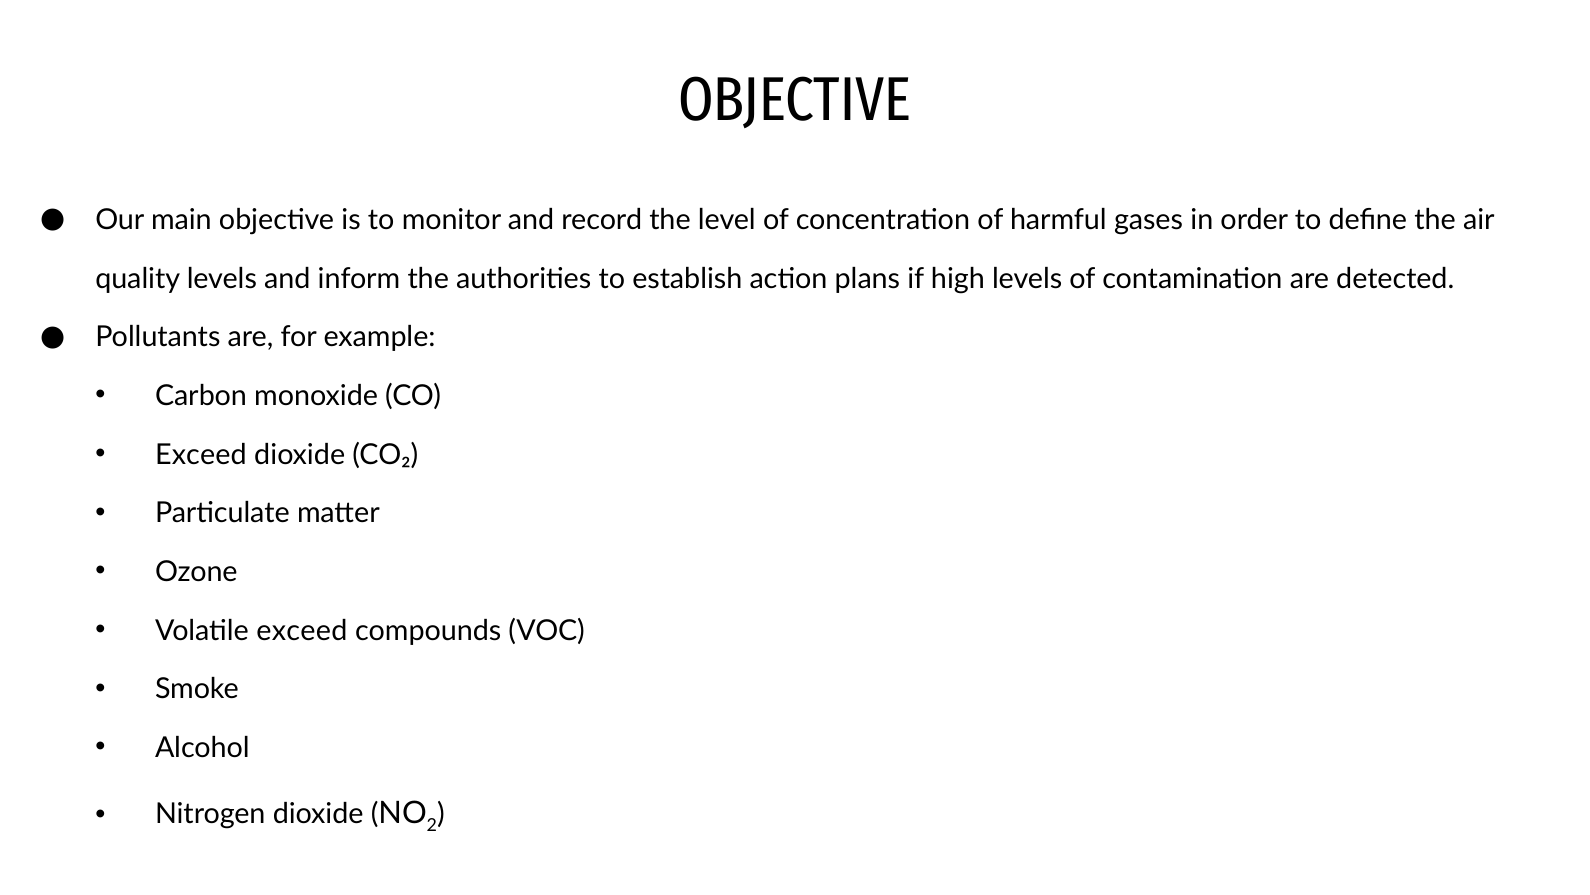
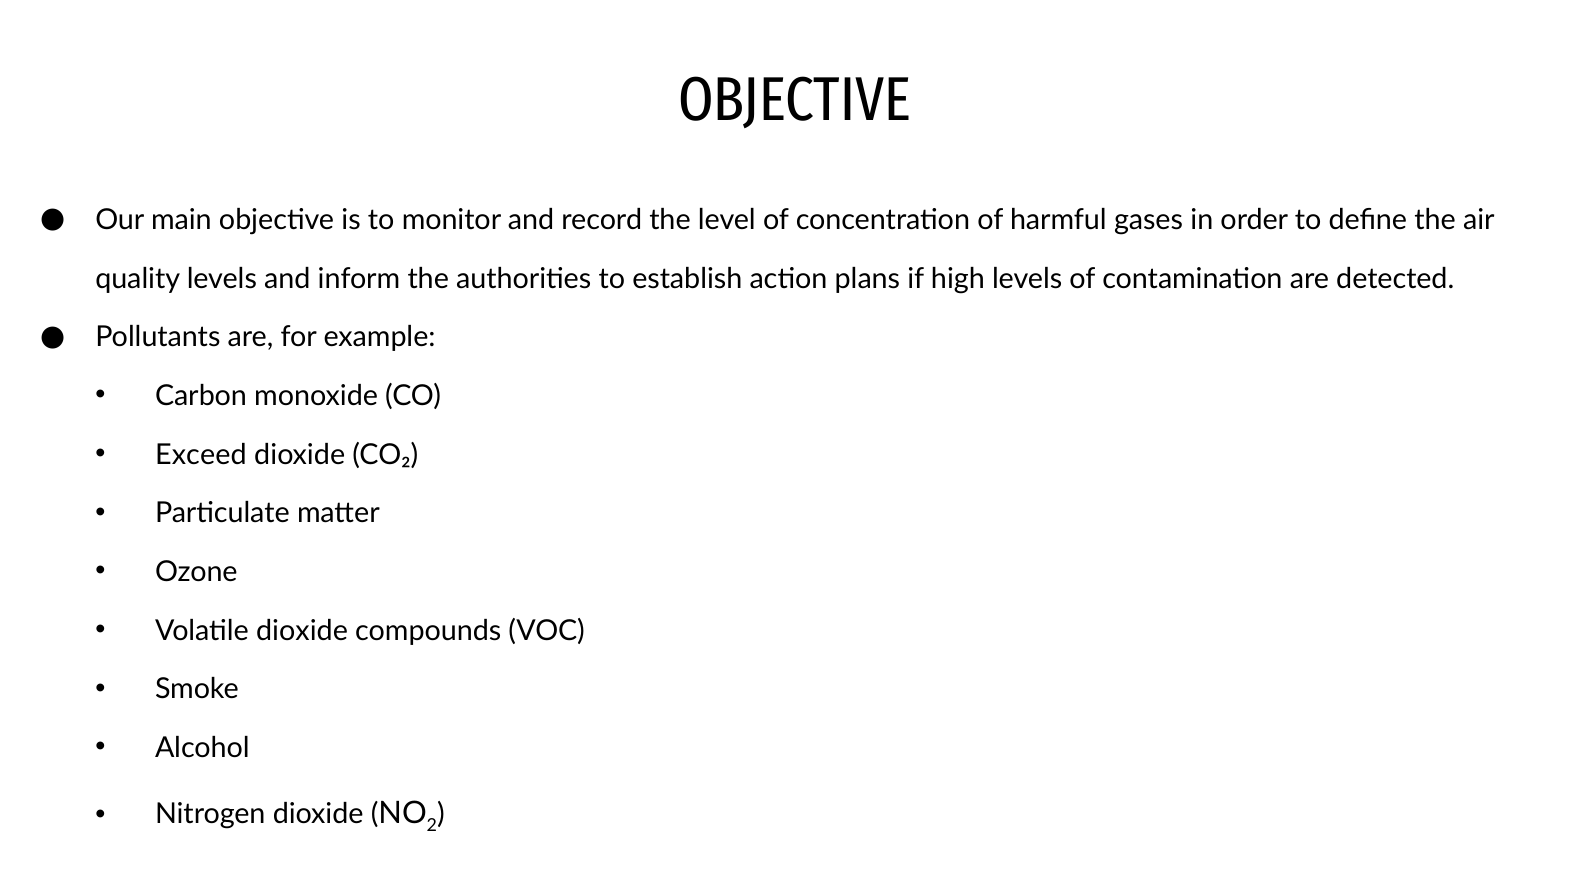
Volatile exceed: exceed -> dioxide (302, 630)
